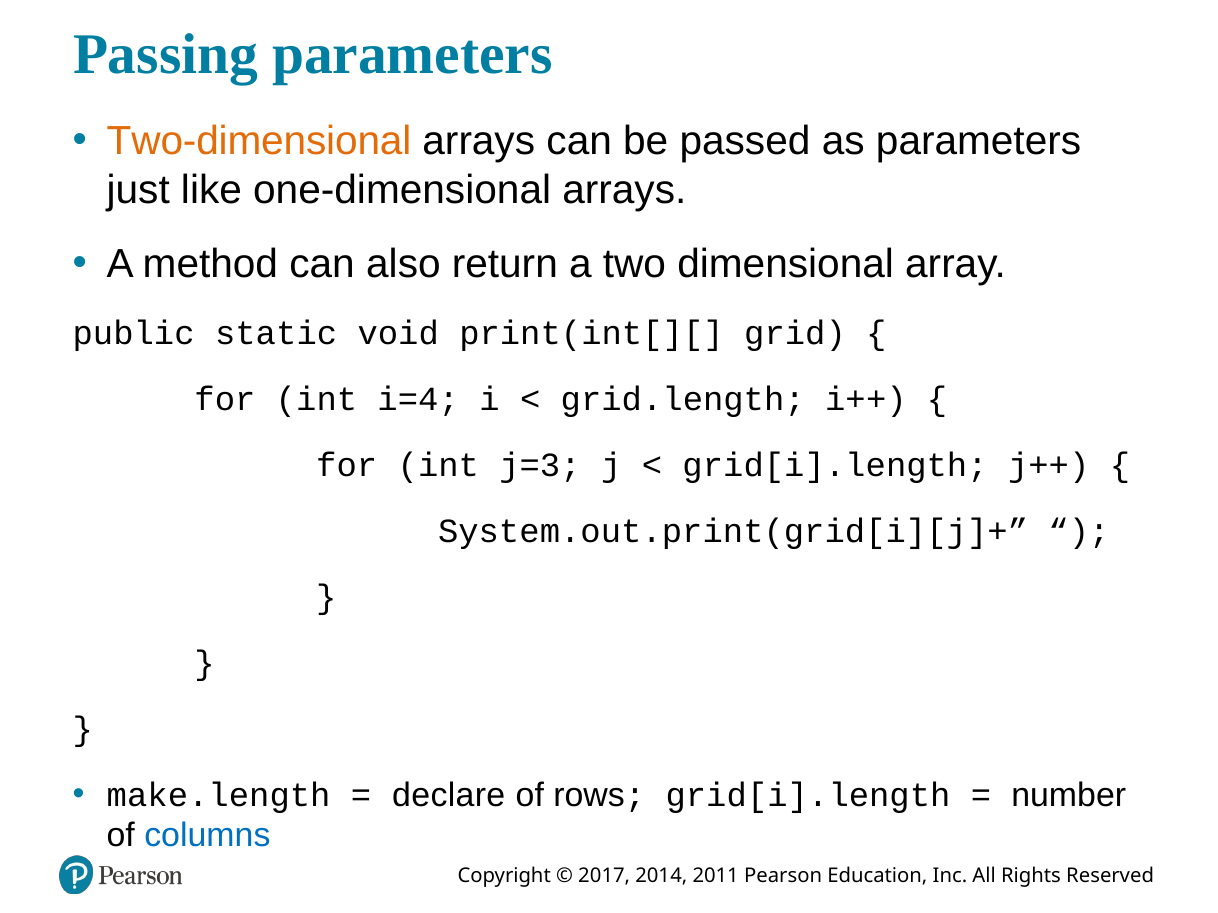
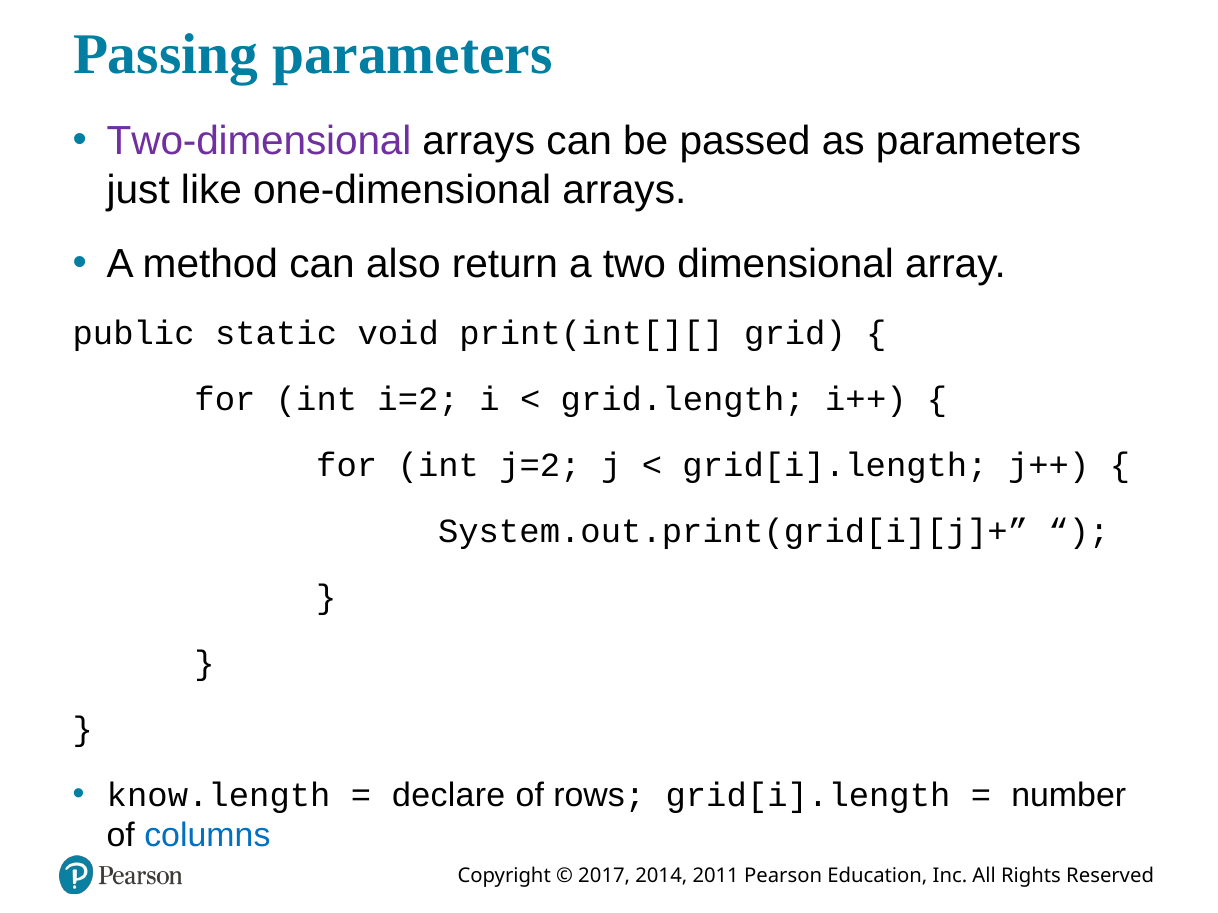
Two-dimensional colour: orange -> purple (259, 141)
i=4: i=4 -> i=2 (418, 400)
j=3: j=3 -> j=2 (540, 466)
make.length: make.length -> know.length (219, 796)
